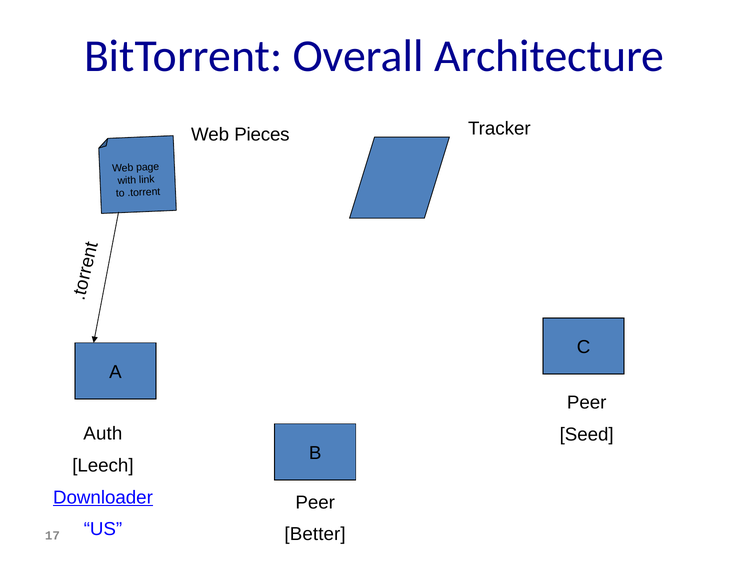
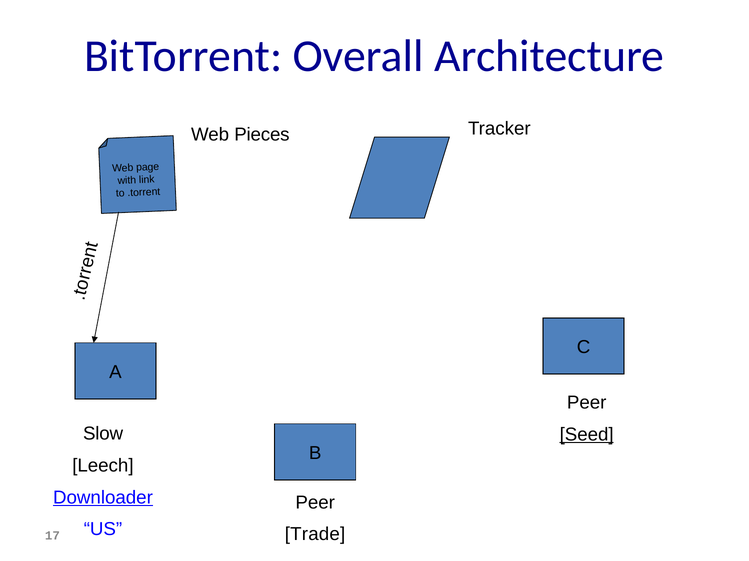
Auth: Auth -> Slow (103, 434)
Seed underline: none -> present (587, 435)
Better: Better -> Trade (315, 535)
